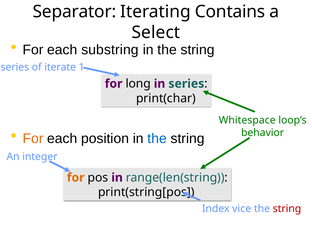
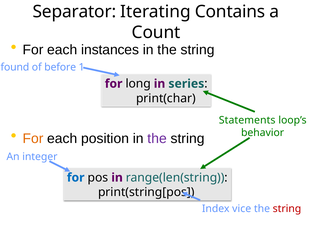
Select: Select -> Count (156, 32)
substring: substring -> instances (110, 50)
series: series -> found (15, 67)
iterate: iterate -> before (60, 67)
Whitespace: Whitespace -> Statements (247, 120)
the colour: blue -> purple (157, 138)
for colour: orange -> blue (76, 178)
